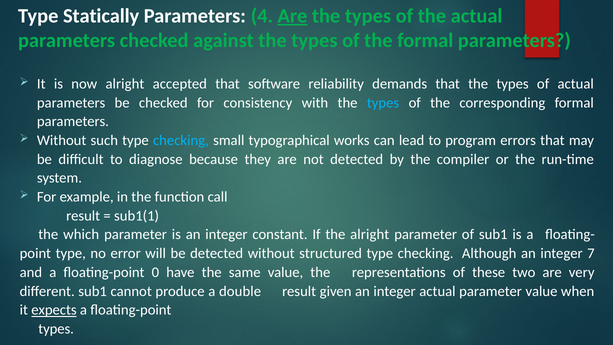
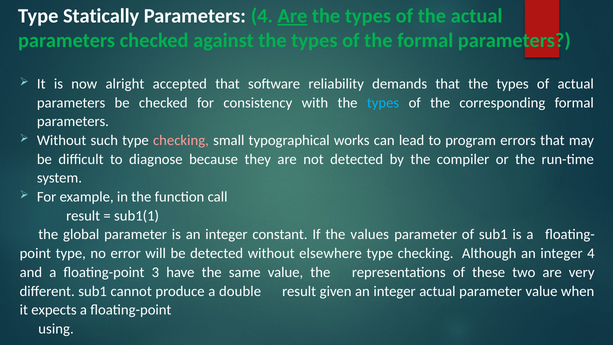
checking colour: light blue -> pink (181, 140)
which: which -> global (81, 235)
the alright: alright -> values (370, 235)
structured: structured -> elsewhere (331, 253)
integer 7: 7 -> 4 (591, 253)
0: 0 -> 3 (155, 272)
expects underline: present -> none (54, 310)
types: types -> using (56, 329)
